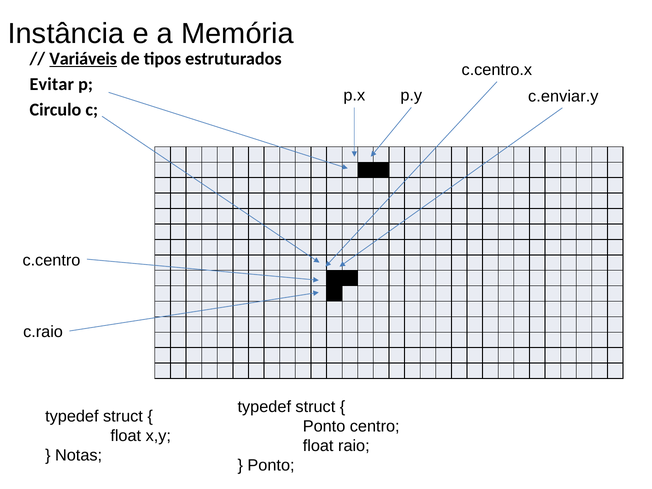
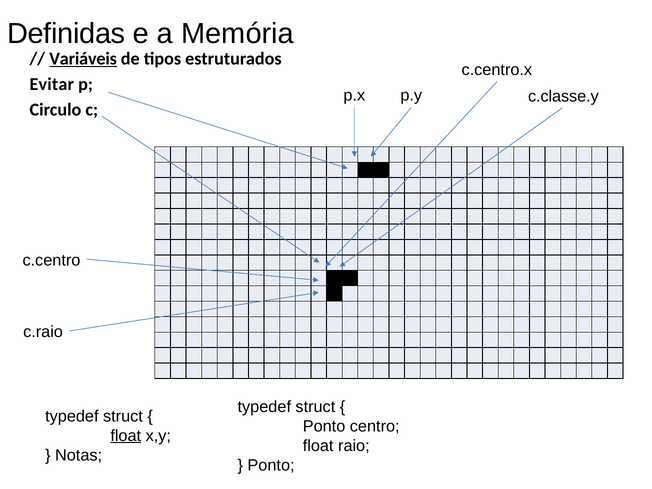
Instância: Instância -> Definidas (66, 33)
c.enviar.y: c.enviar.y -> c.classe.y (563, 96)
float underline: none -> present (126, 436)
